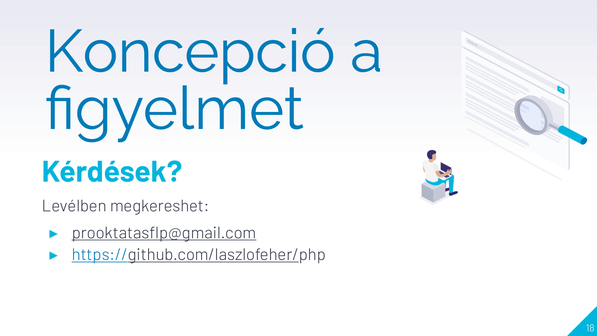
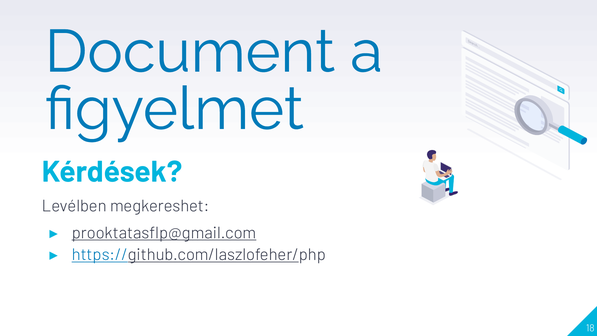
Koncepció: Koncepció -> Document (190, 52)
